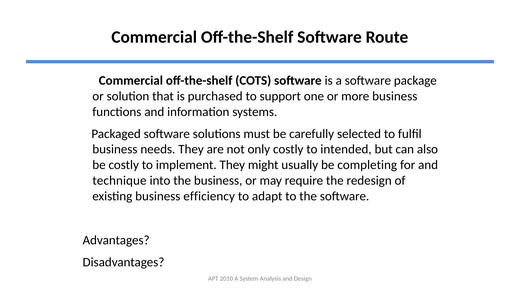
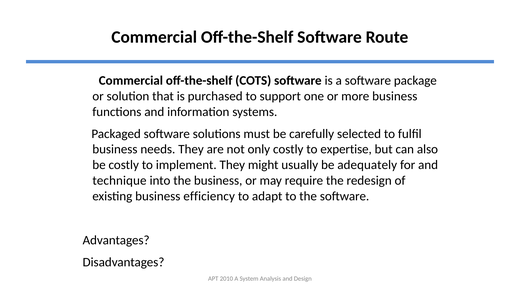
intended: intended -> expertise (346, 150)
completing: completing -> adequately (367, 165)
